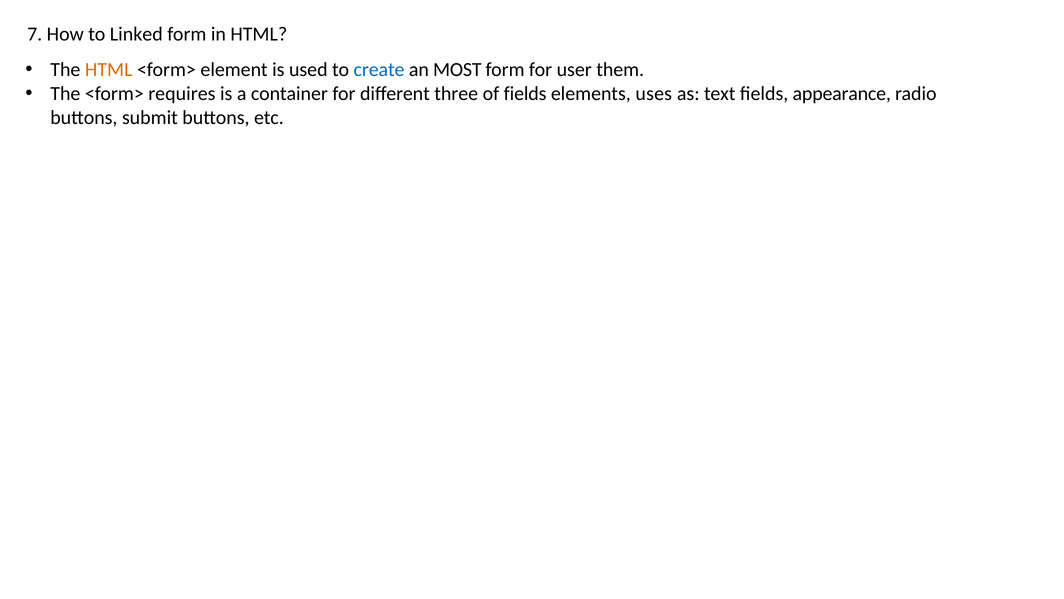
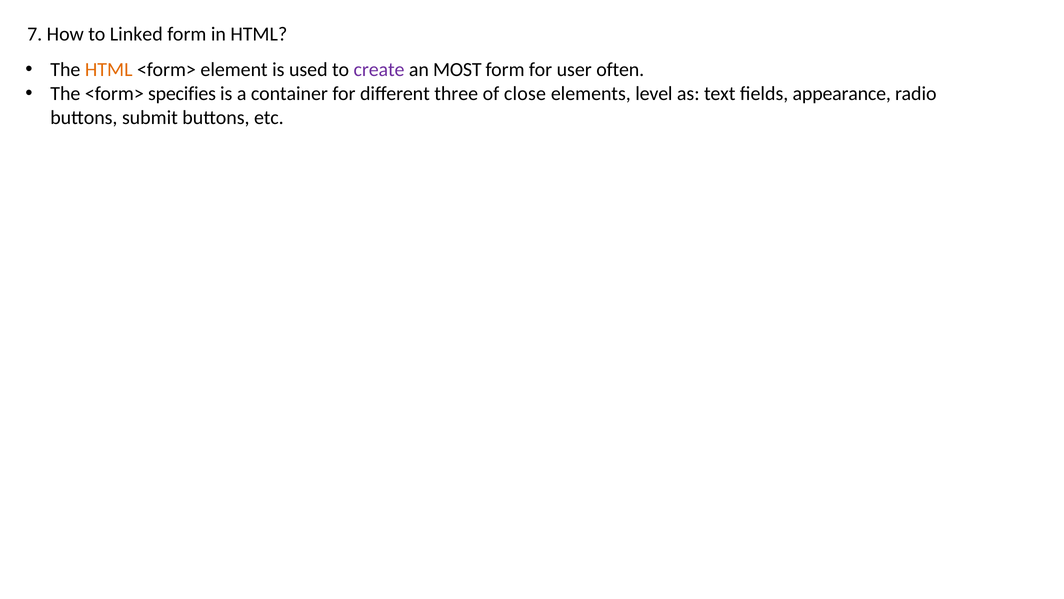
create colour: blue -> purple (379, 70)
them: them -> often (620, 70)
requires: requires -> specifies (182, 94)
of fields: fields -> close (525, 94)
uses: uses -> level (654, 94)
